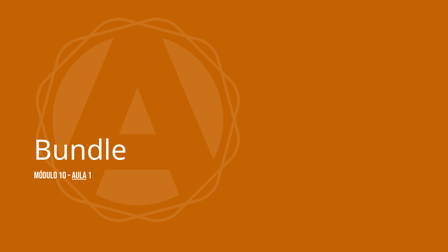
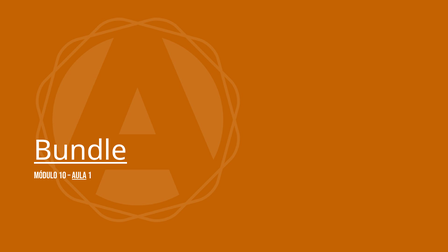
Bundle underline: none -> present (80, 151)
